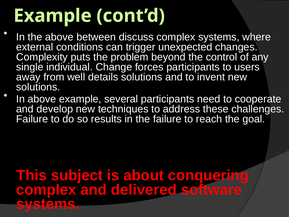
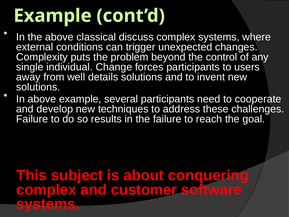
between: between -> classical (96, 37)
delivered: delivered -> customer (144, 189)
